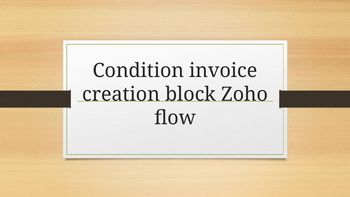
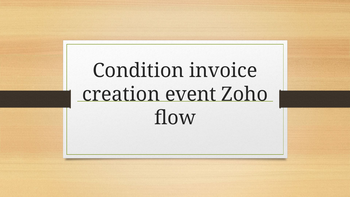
block: block -> event (191, 94)
